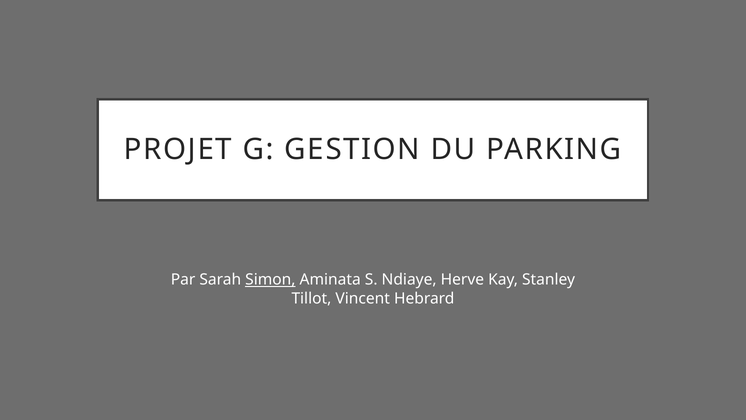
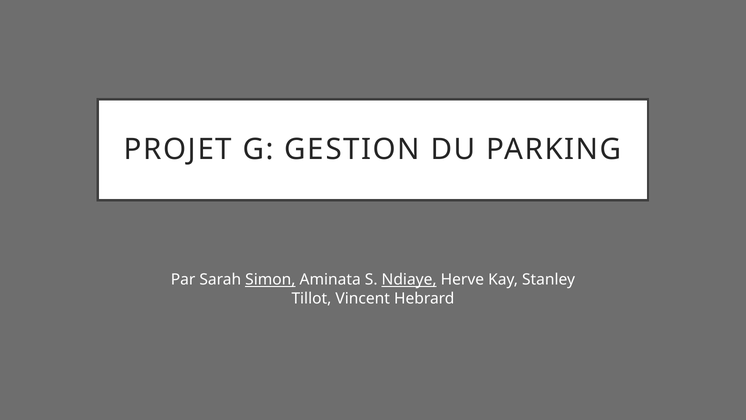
Ndiaye underline: none -> present (409, 280)
